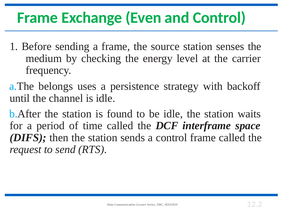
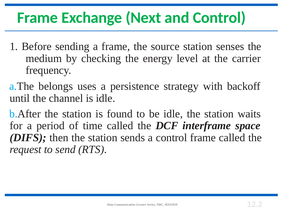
Even: Even -> Next (143, 18)
